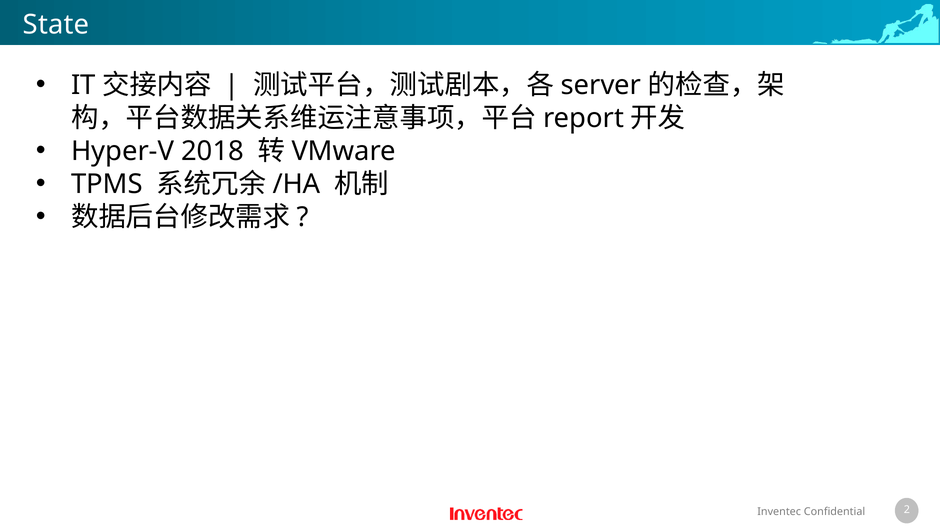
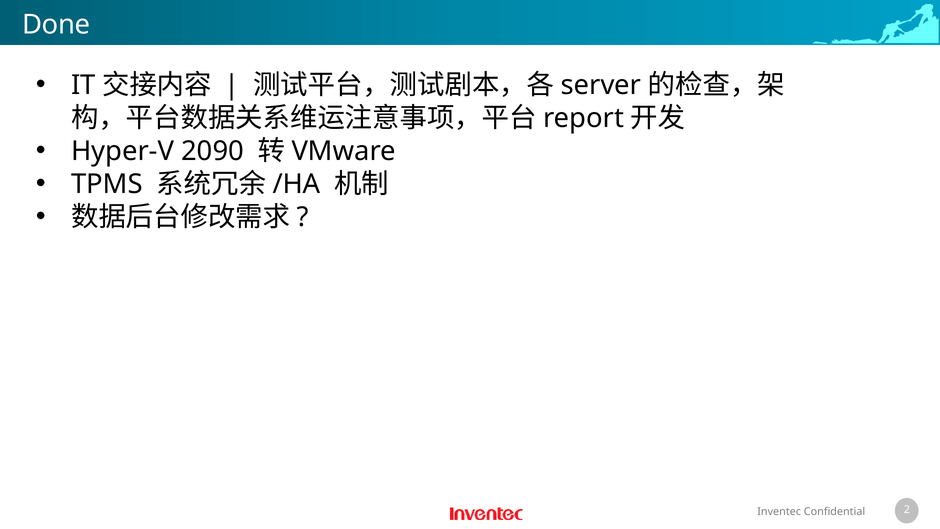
State: State -> Done (56, 25)
2018: 2018 -> 2090 (213, 151)
